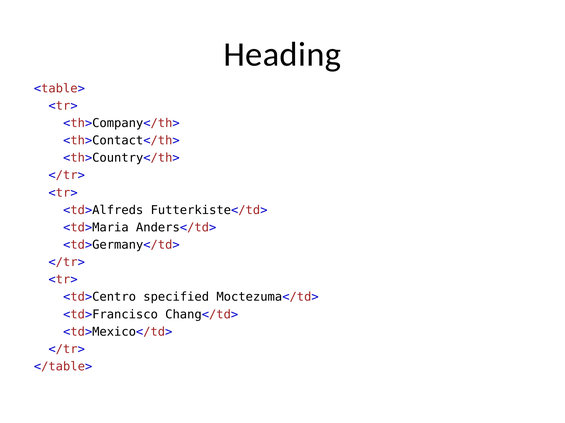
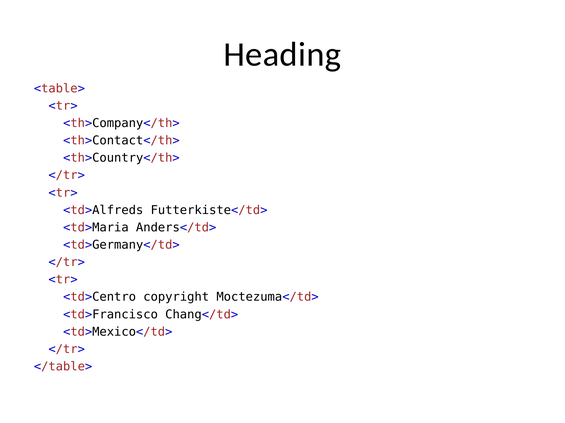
specified: specified -> copyright (176, 298)
